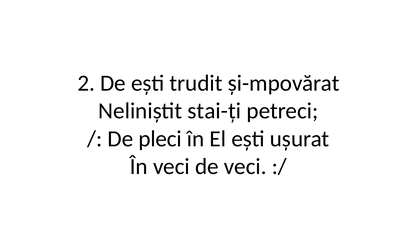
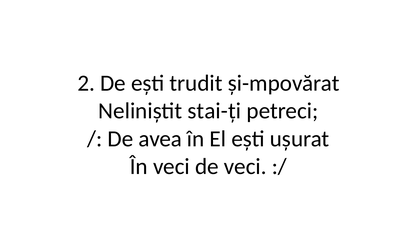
pleci: pleci -> avea (160, 139)
